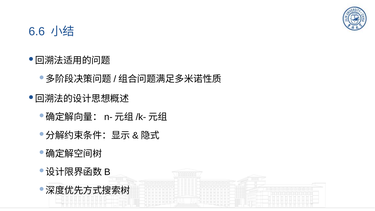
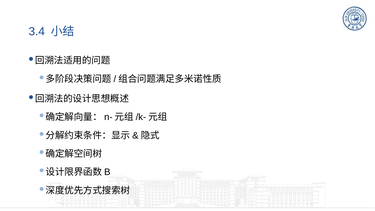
6.6: 6.6 -> 3.4 (37, 32)
